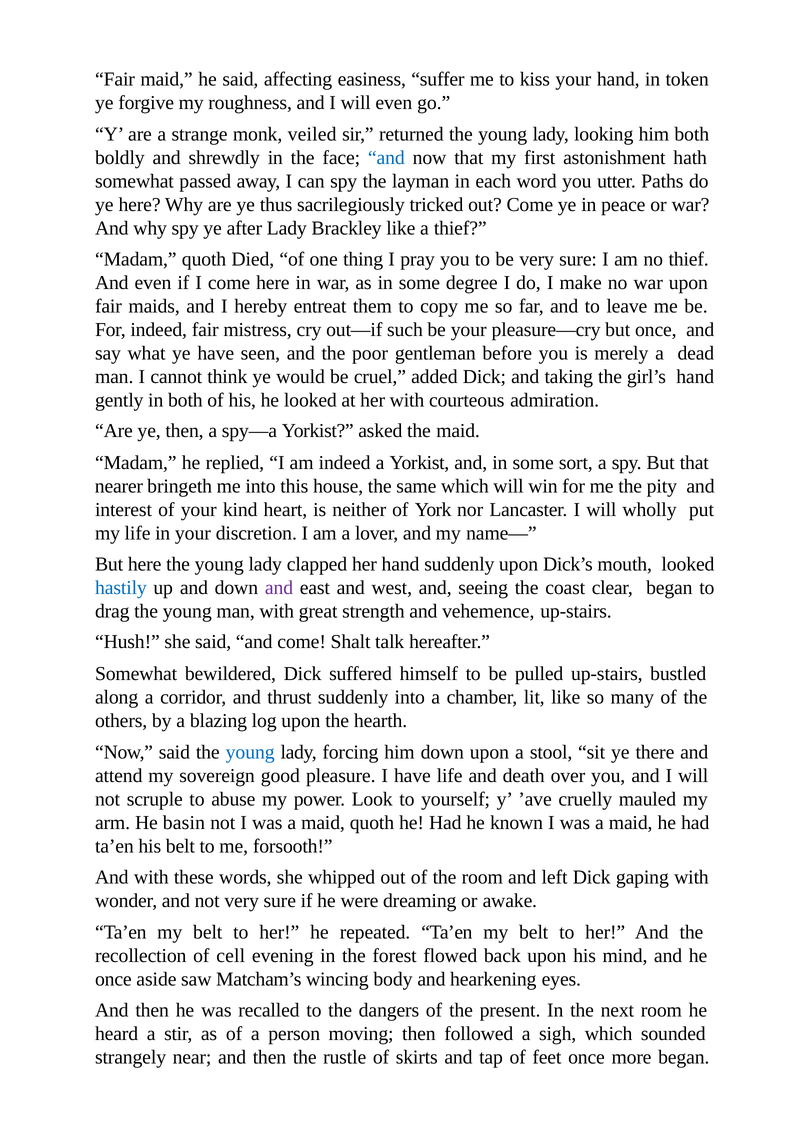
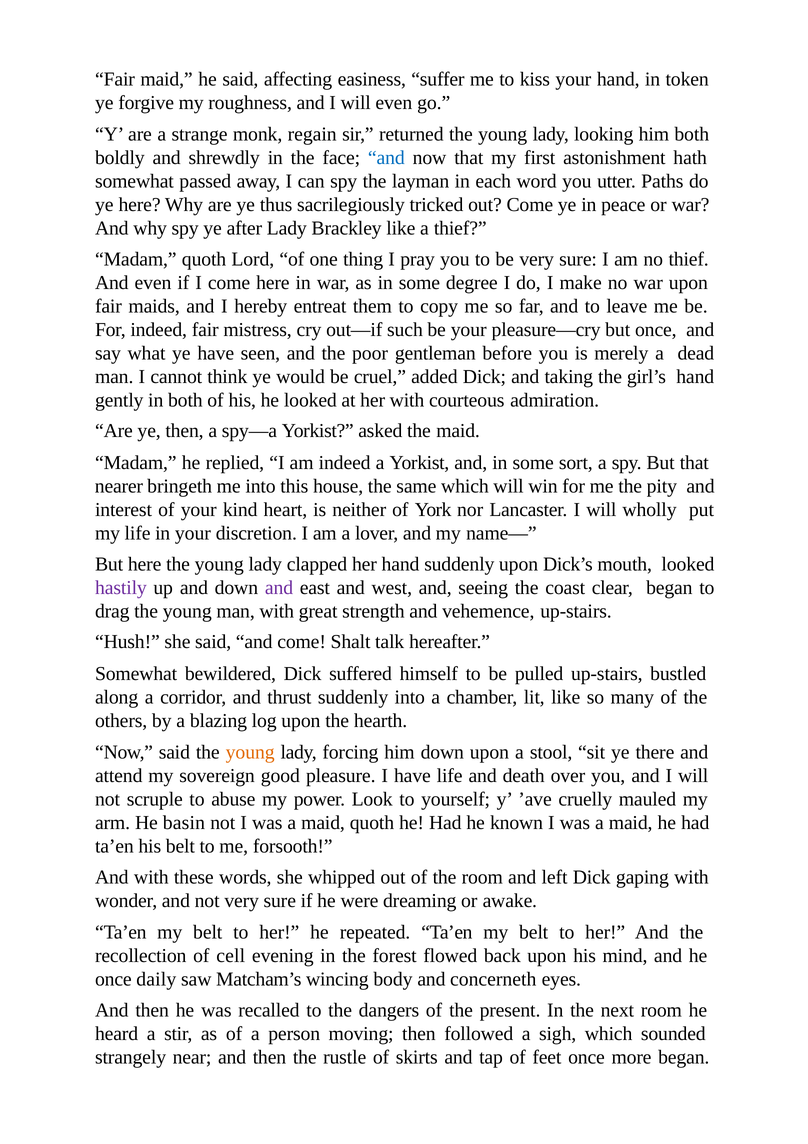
veiled: veiled -> regain (312, 134)
Died: Died -> Lord (253, 259)
hastily colour: blue -> purple (121, 588)
young colour: blue -> orange (250, 752)
aside: aside -> daily (156, 979)
hearkening: hearkening -> concerneth (493, 979)
